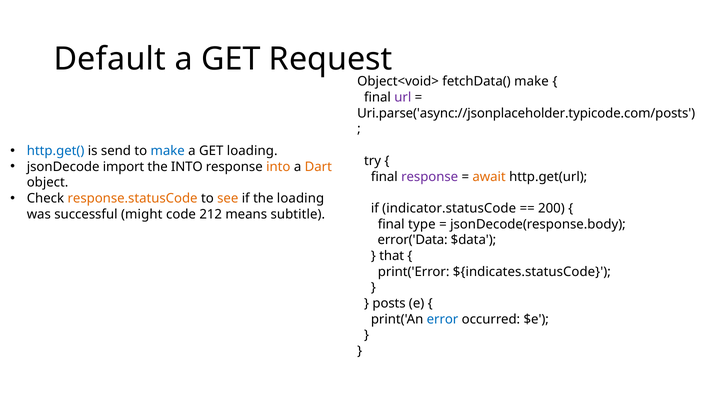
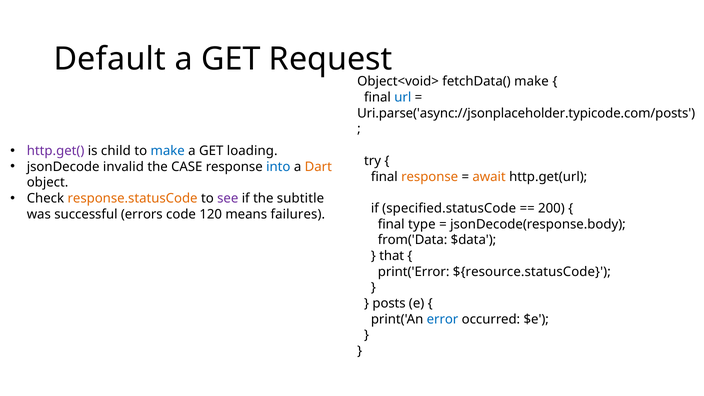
url colour: purple -> blue (403, 97)
http.get( colour: blue -> purple (56, 151)
send: send -> child (116, 151)
import: import -> invalid (123, 167)
the INTO: INTO -> CASE (187, 167)
into colour: orange -> blue (278, 167)
response colour: purple -> orange (430, 177)
see colour: orange -> purple (228, 198)
the loading: loading -> subtitle (301, 198)
indicator.statusCode: indicator.statusCode -> specified.statusCode (449, 208)
might: might -> errors (142, 214)
212: 212 -> 120 (211, 214)
subtitle: subtitle -> failures (298, 214)
error('Data: error('Data -> from('Data (413, 240)
${indicates.statusCode: ${indicates.statusCode -> ${resource.statusCode (532, 272)
